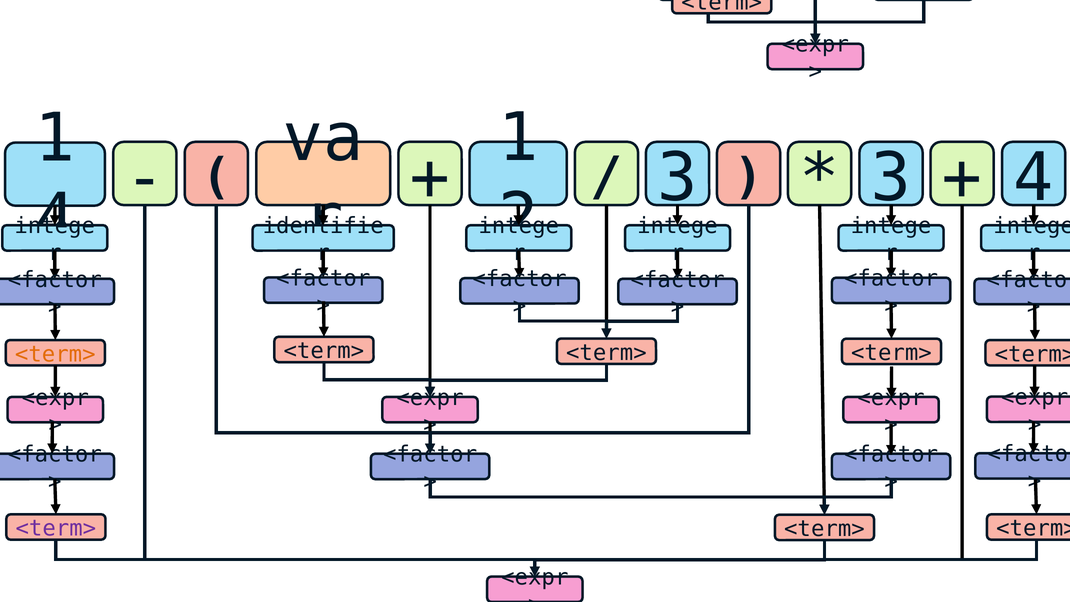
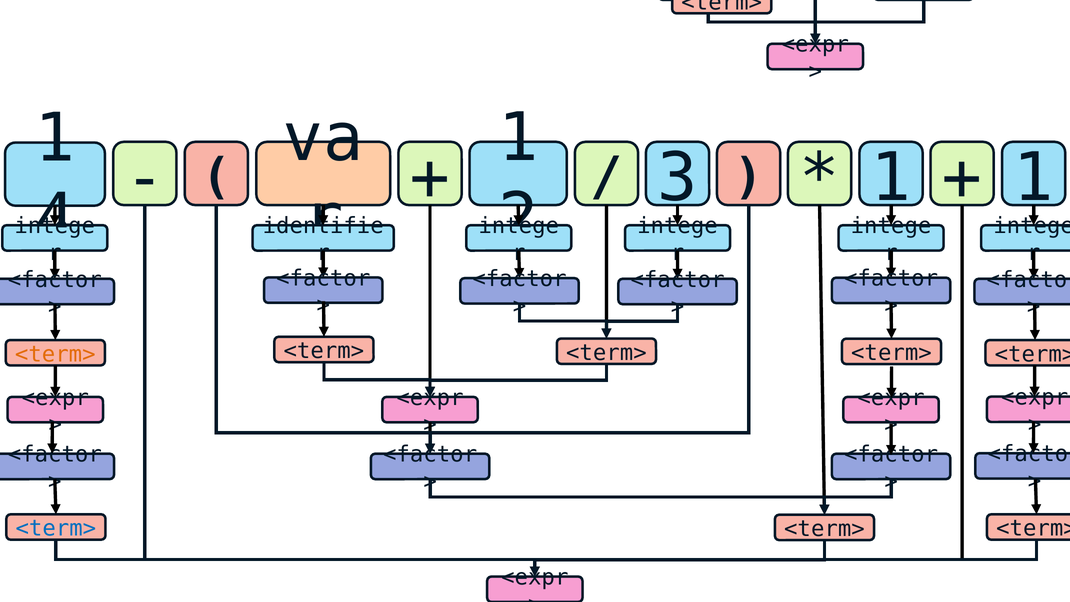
3: 3 -> 1 (891, 178)
4: 4 -> 1 (1034, 178)
<term> colour: purple -> blue (56, 528)
